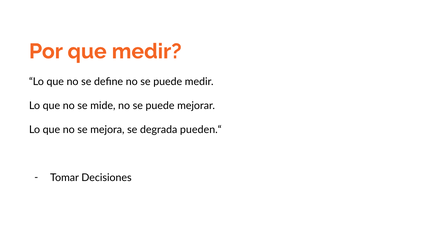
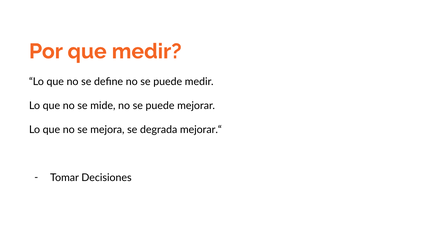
pueden.“: pueden.“ -> mejorar.“ (201, 130)
